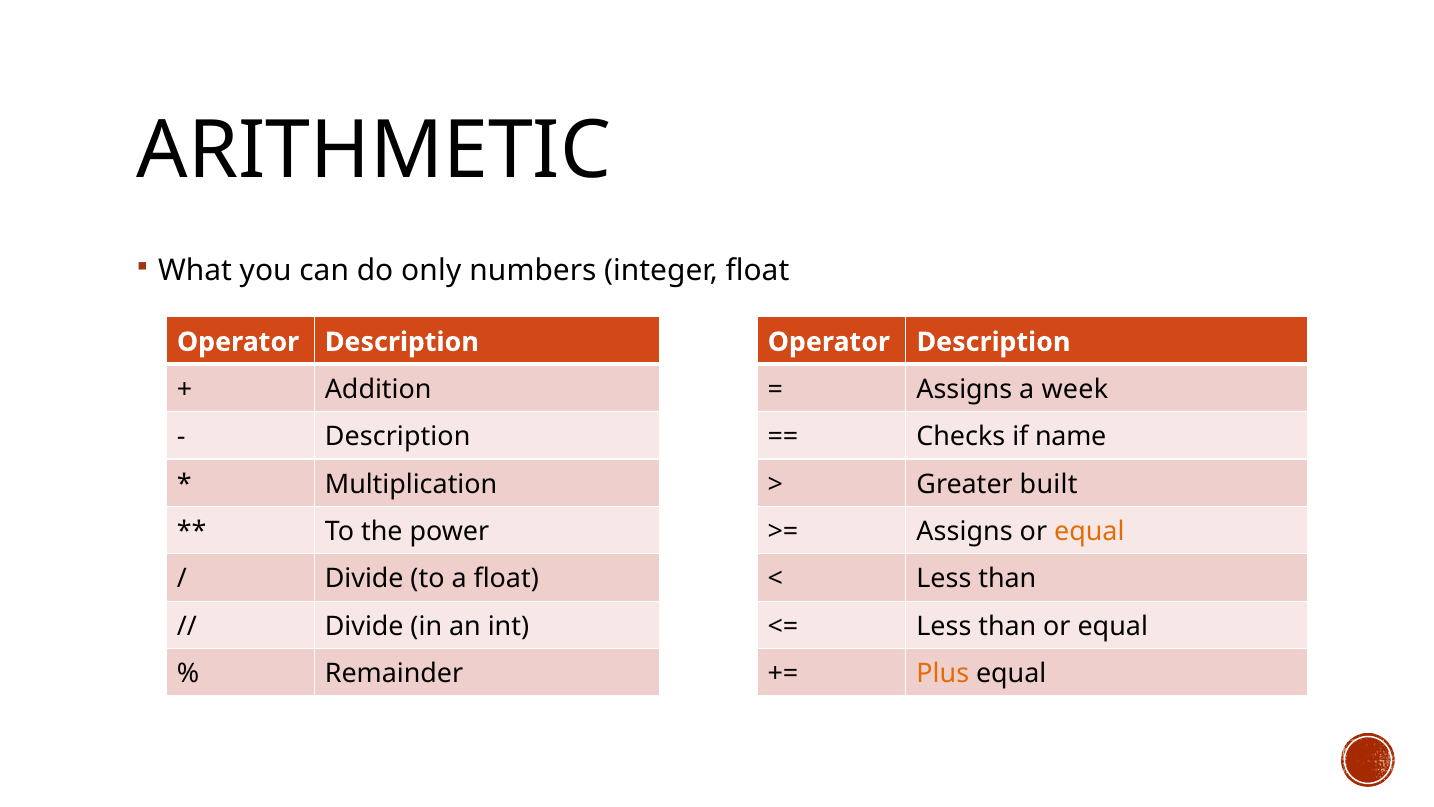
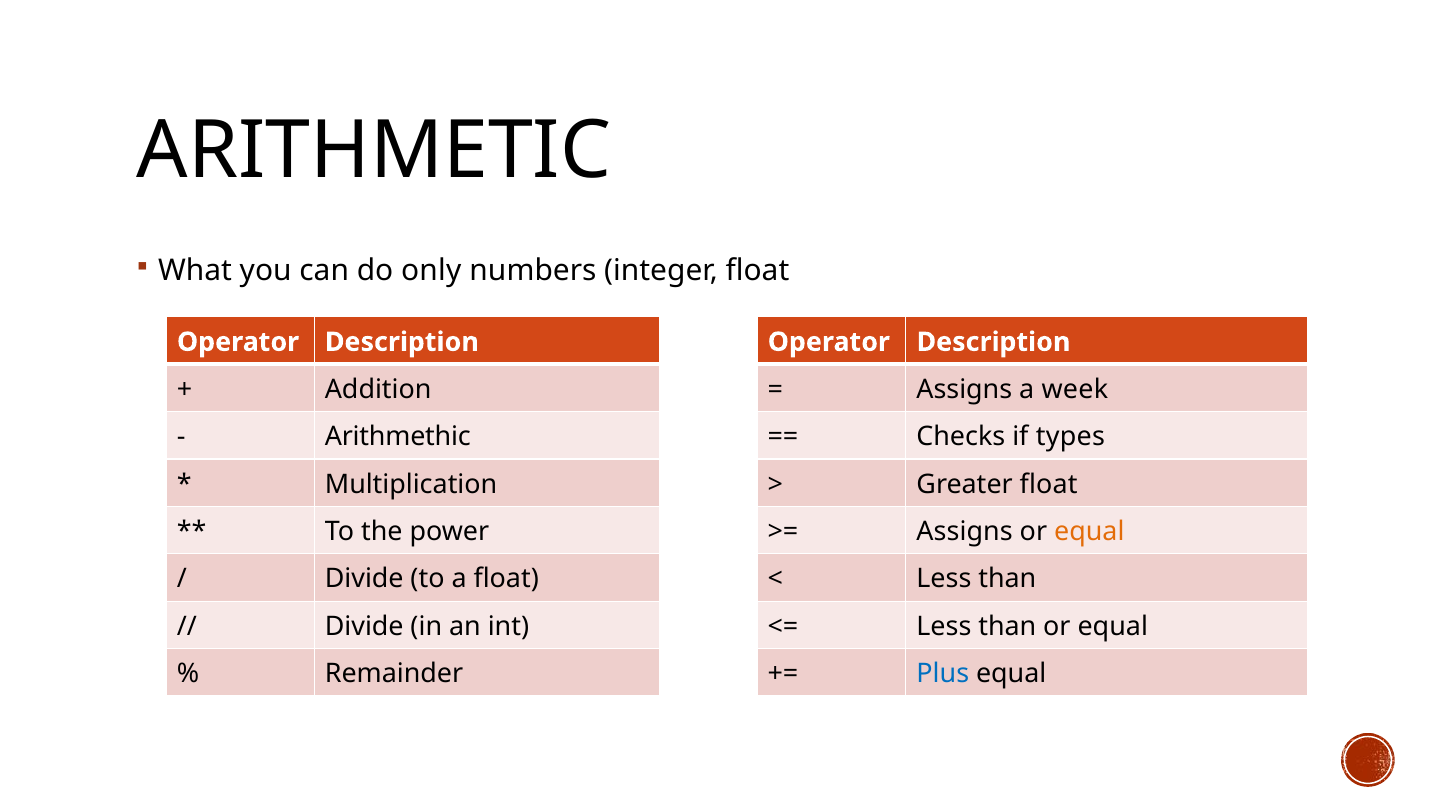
Description: Description -> Arithmethic (398, 437)
name: name -> types (1070, 437)
Greater built: built -> float (1049, 484)
Plus colour: orange -> blue (943, 674)
